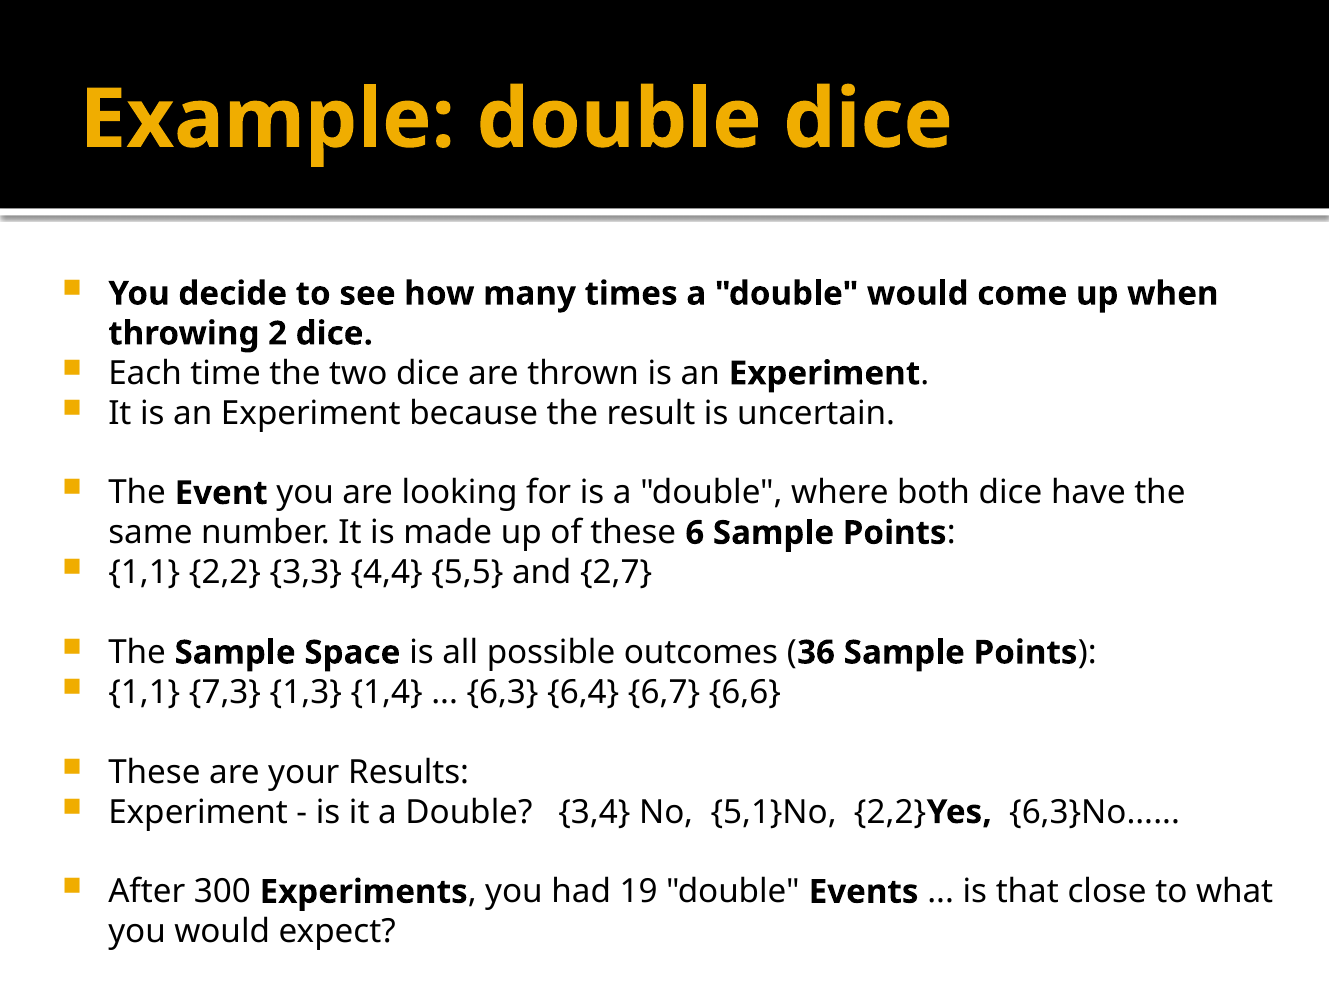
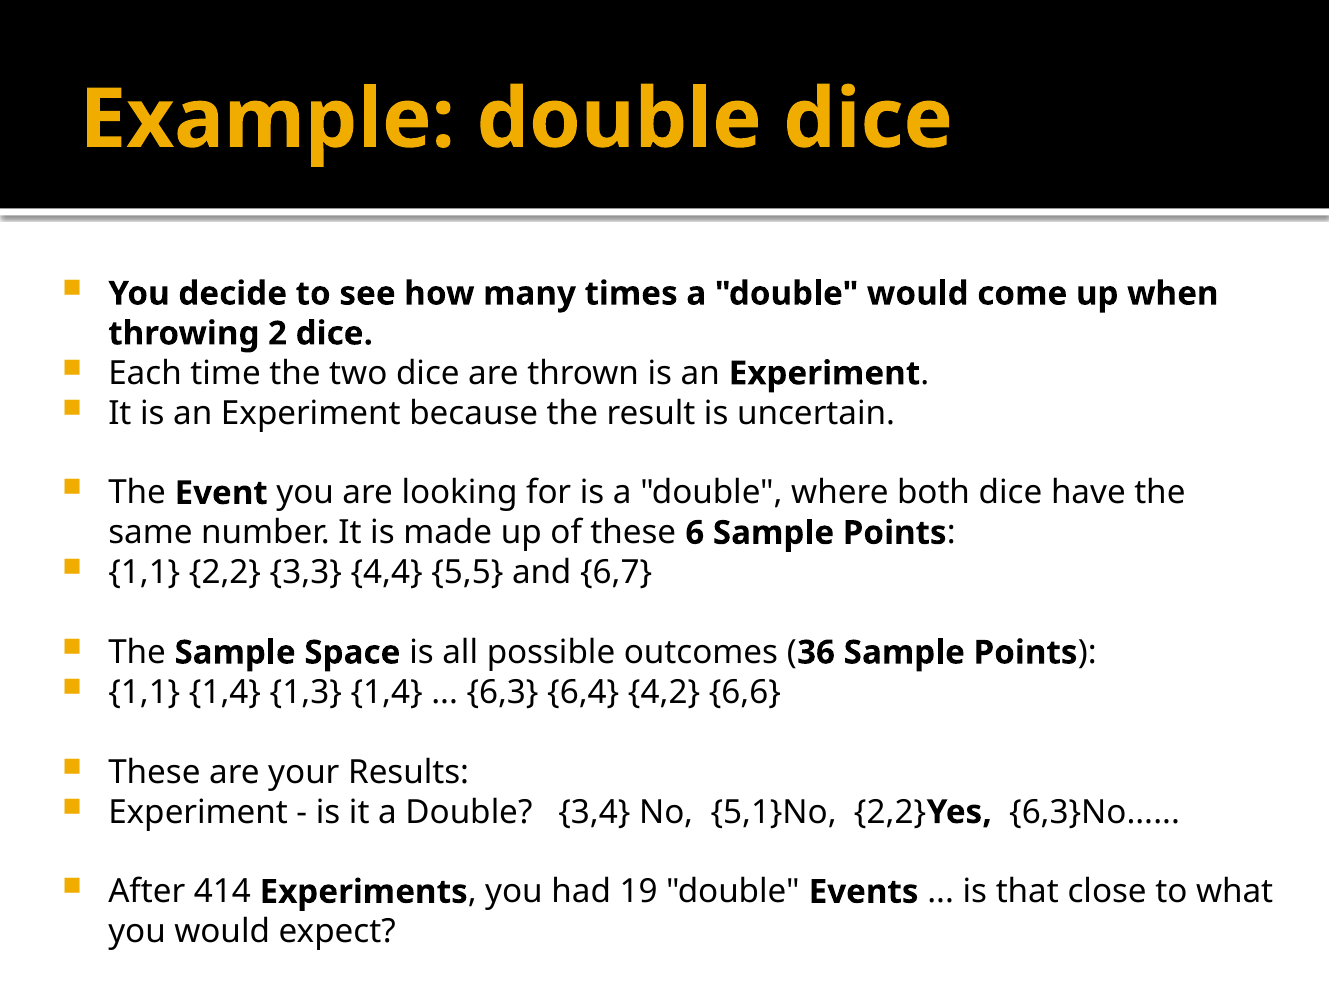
2,7: 2,7 -> 6,7 (616, 573)
1,1 7,3: 7,3 -> 1,4 (225, 692)
6,7: 6,7 -> 4,2 (664, 692)
300: 300 -> 414 (222, 892)
